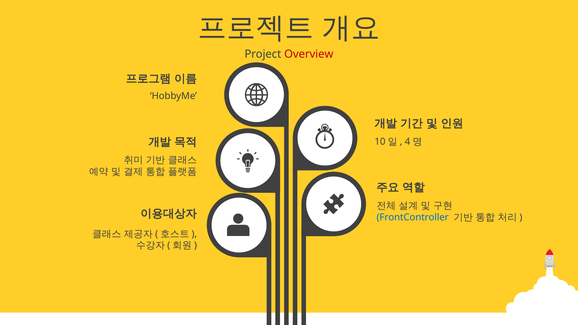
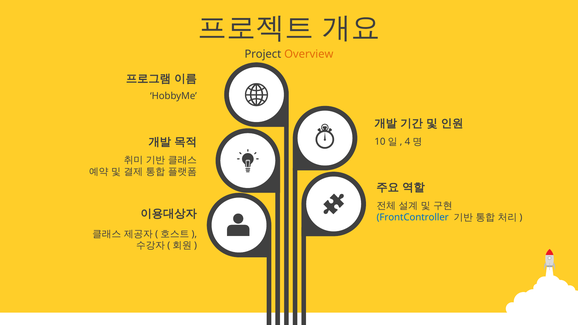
Overview colour: red -> orange (309, 54)
